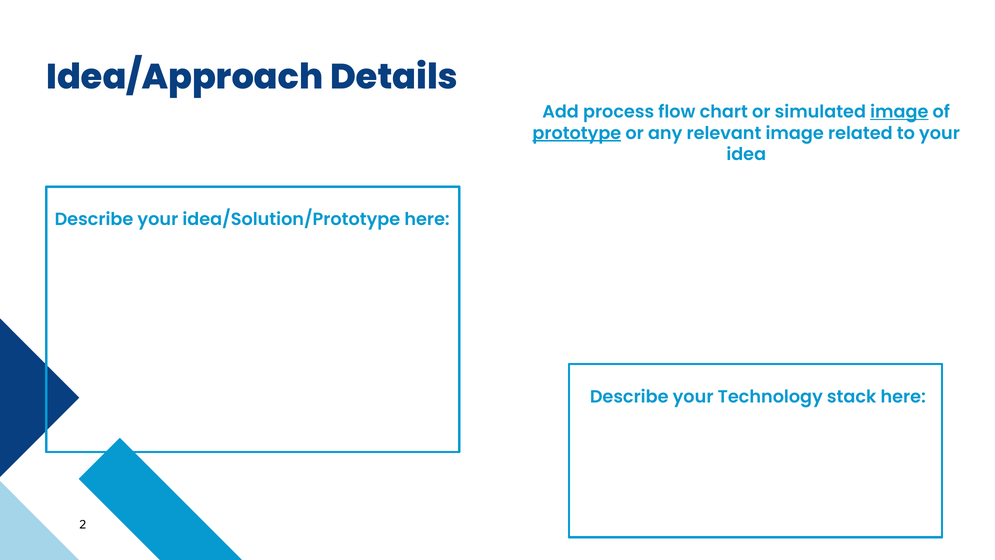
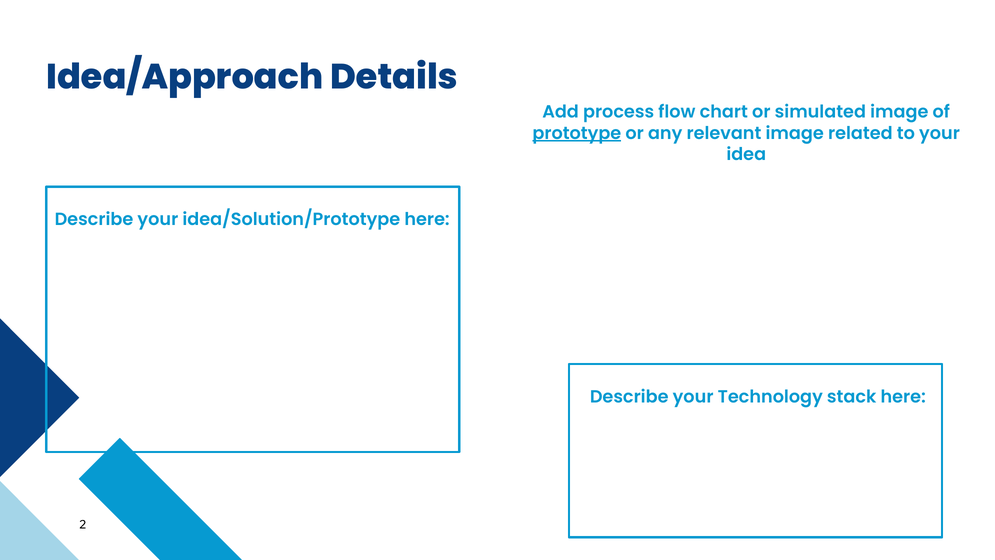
image underline: present -> none (899, 112)
